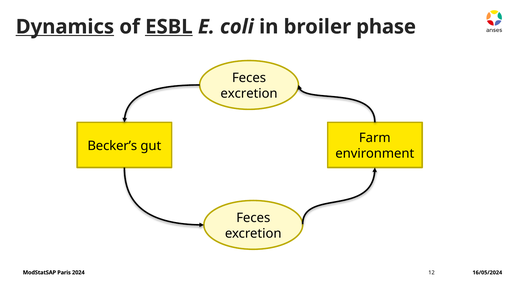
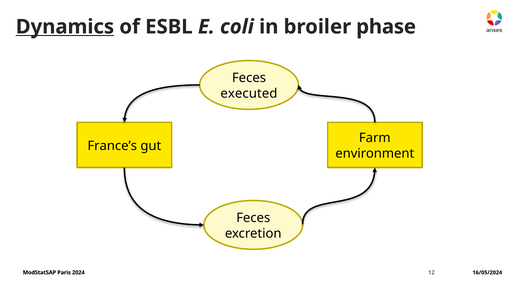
ESBL underline: present -> none (169, 27)
excretion: excretion -> executed (249, 94)
Becker’s: Becker’s -> France’s (112, 146)
